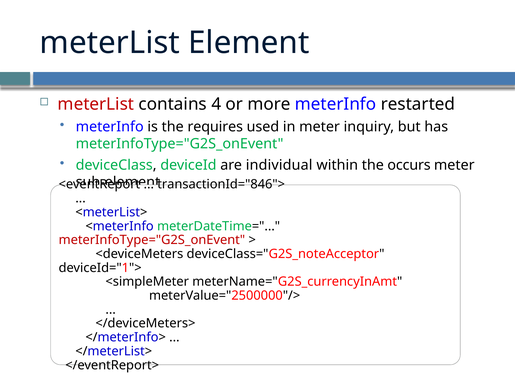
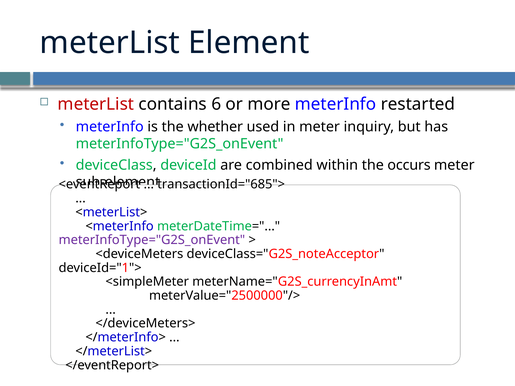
4: 4 -> 6 (216, 104)
requires: requires -> whether (215, 127)
individual: individual -> combined (279, 165)
transactionId="846">: transactionId="846"> -> transactionId="685"> (221, 185)
meterInfoType="G2S_onEvent colour: red -> purple (152, 240)
